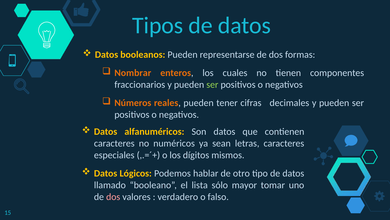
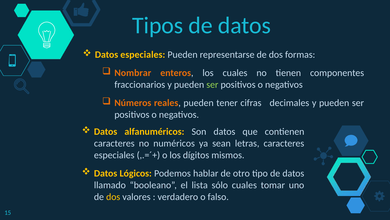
Datos booleanos: booleanos -> especiales (143, 55)
sólo mayor: mayor -> cuales (244, 185)
dos colour: pink -> yellow (113, 196)
